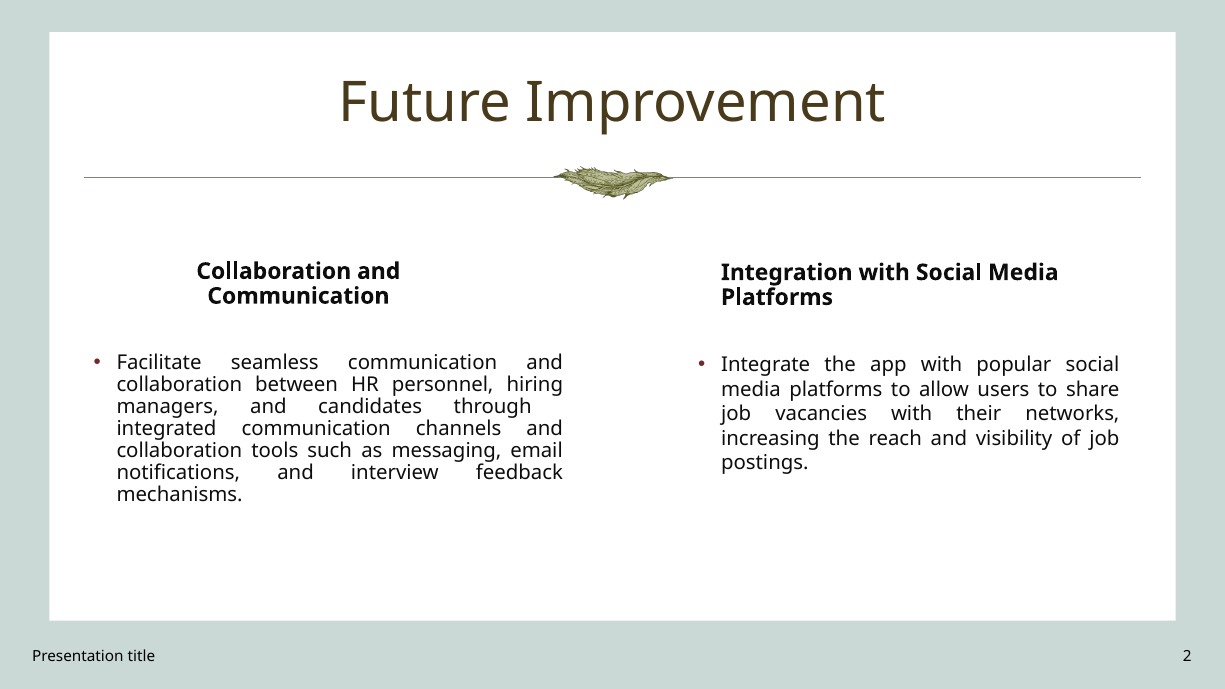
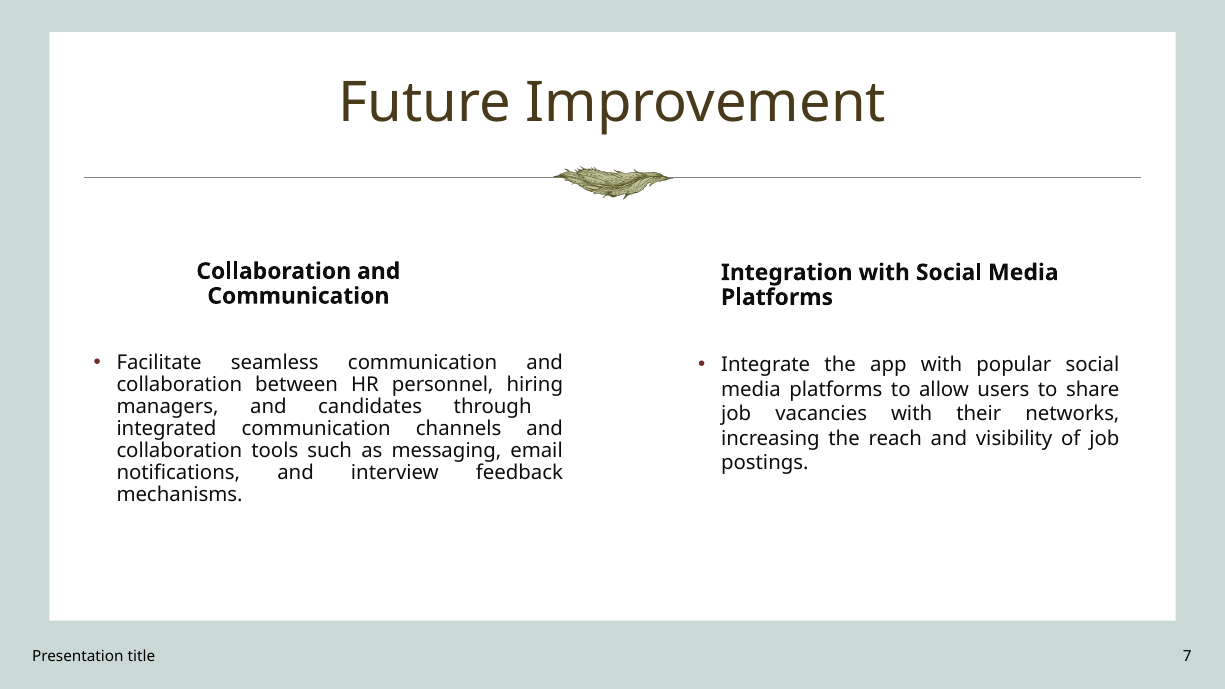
2: 2 -> 7 (1187, 657)
